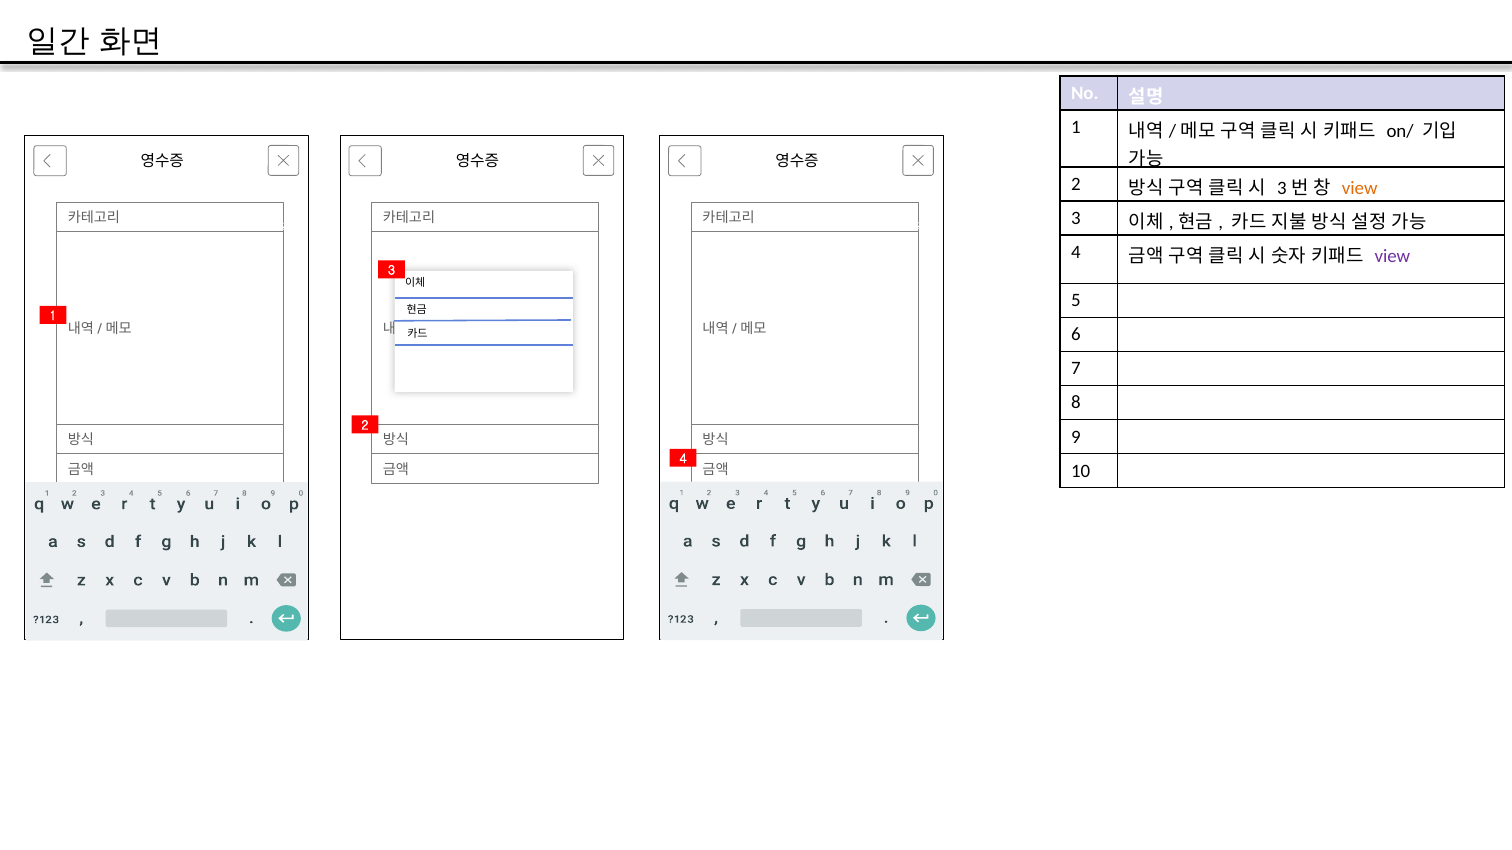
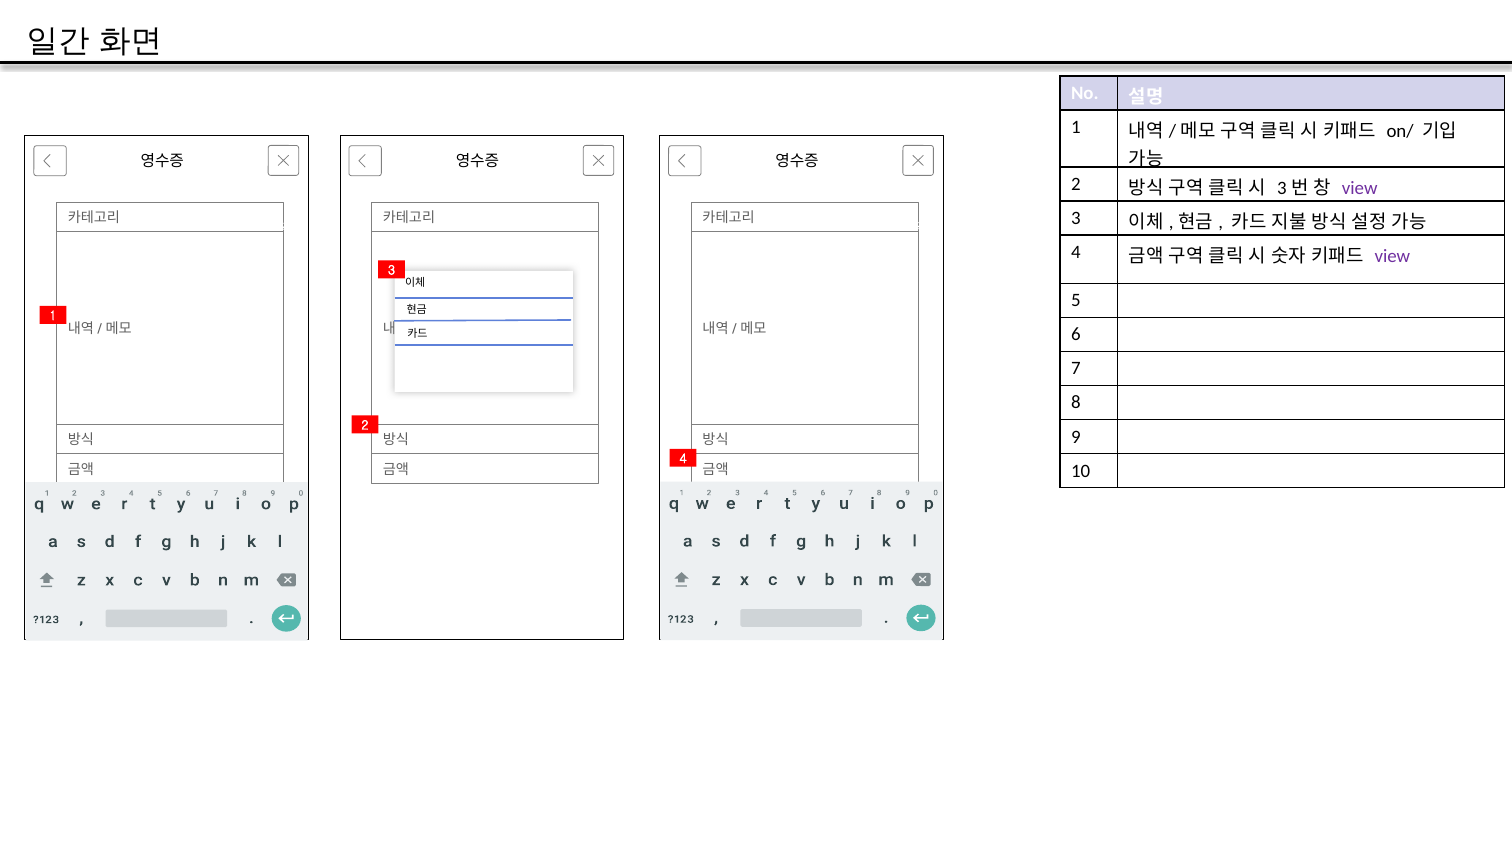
view colour: orange -> purple (1360, 188)
